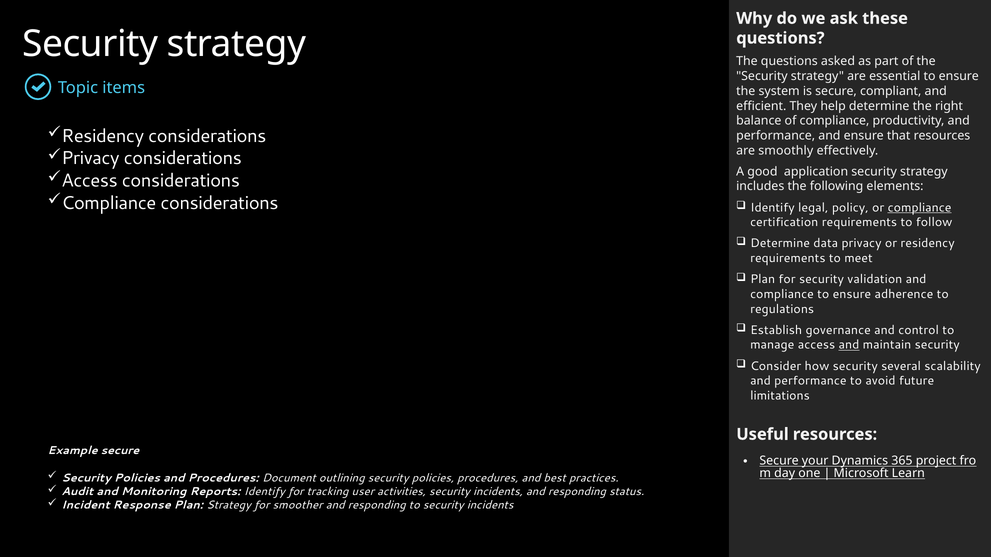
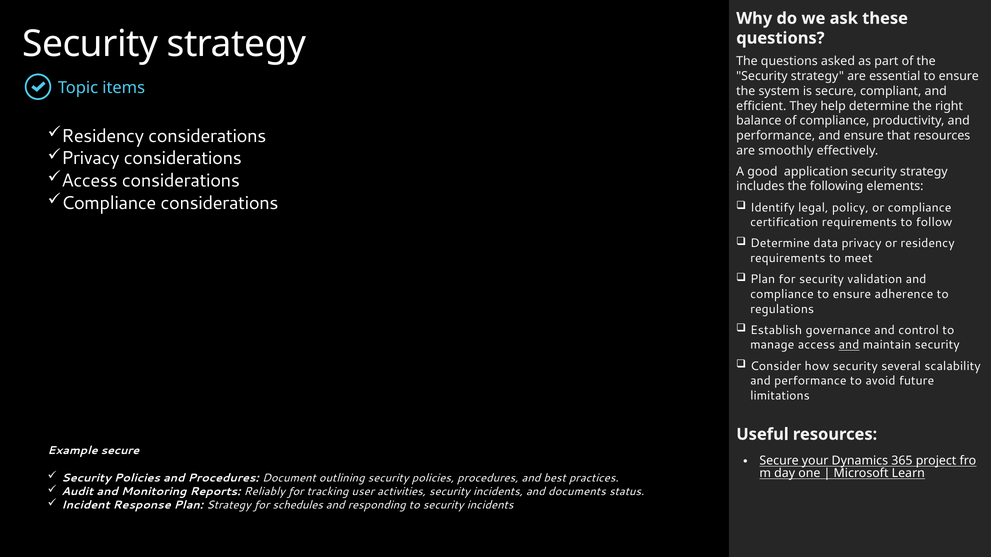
compliance underline: present -> none (920, 208)
Reports Identify: Identify -> Reliably (264, 492)
incidents and responding: responding -> documents (577, 492)
smoother: smoother -> schedules (298, 506)
